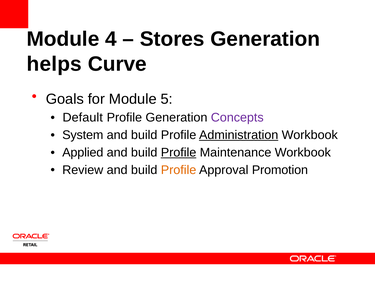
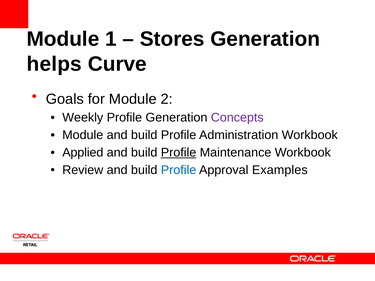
4: 4 -> 1 (111, 39)
5: 5 -> 2 (167, 99)
Default: Default -> Weekly (83, 118)
System: System -> Module (83, 135)
Administration underline: present -> none (239, 135)
Profile colour: orange -> blue (179, 170)
Promotion: Promotion -> Examples (280, 170)
